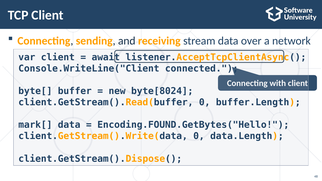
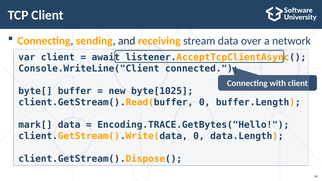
byte[8024: byte[8024 -> byte[1025 (162, 91)
Encoding.FOUND.GetBytes("Hello: Encoding.FOUND.GetBytes("Hello -> Encoding.TRACE.GetBytes("Hello (193, 125)
